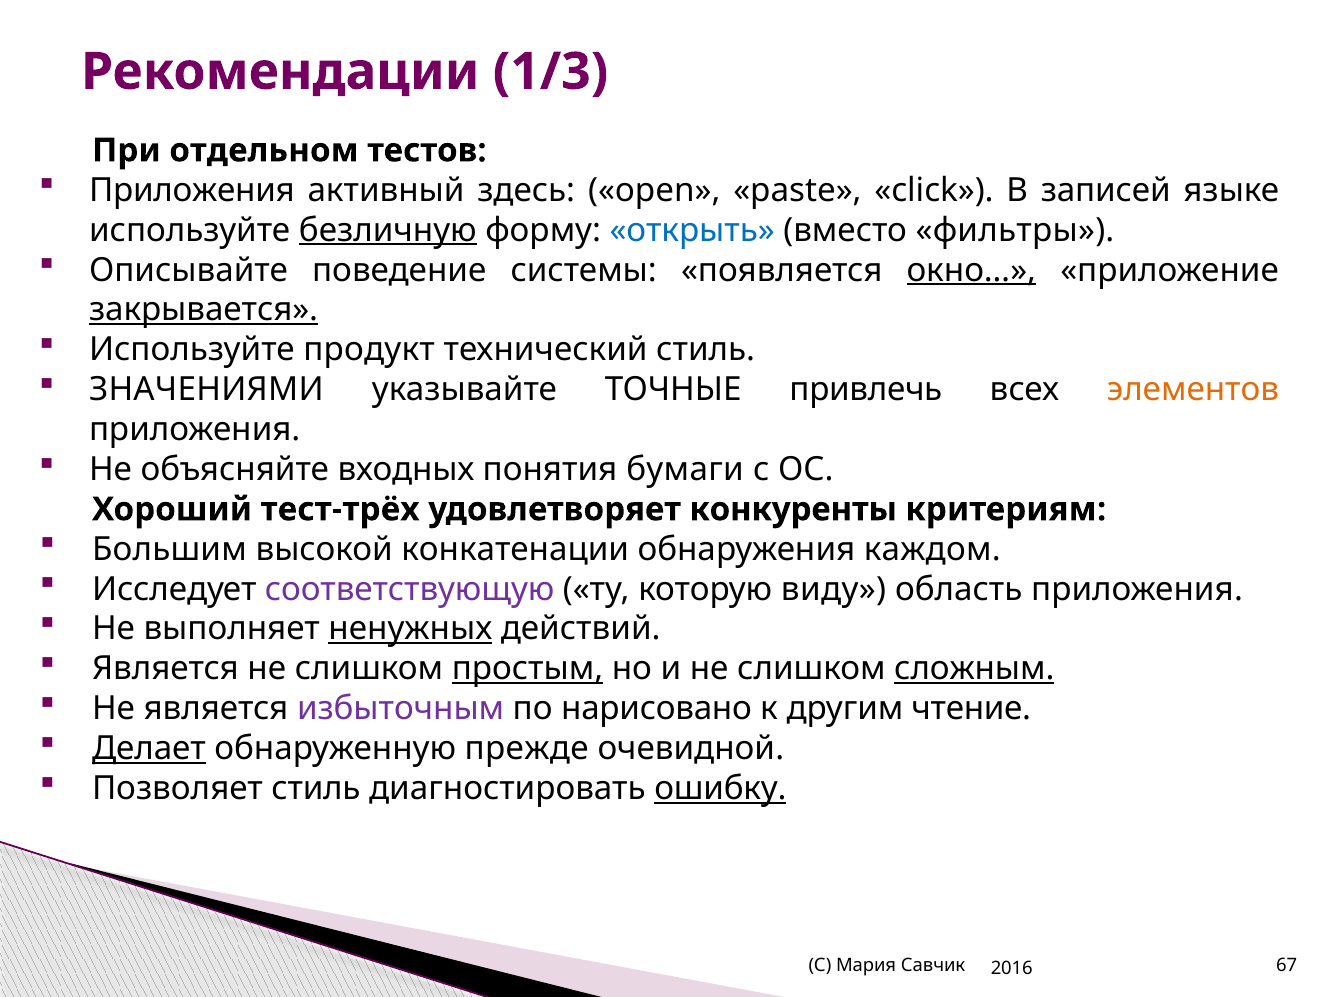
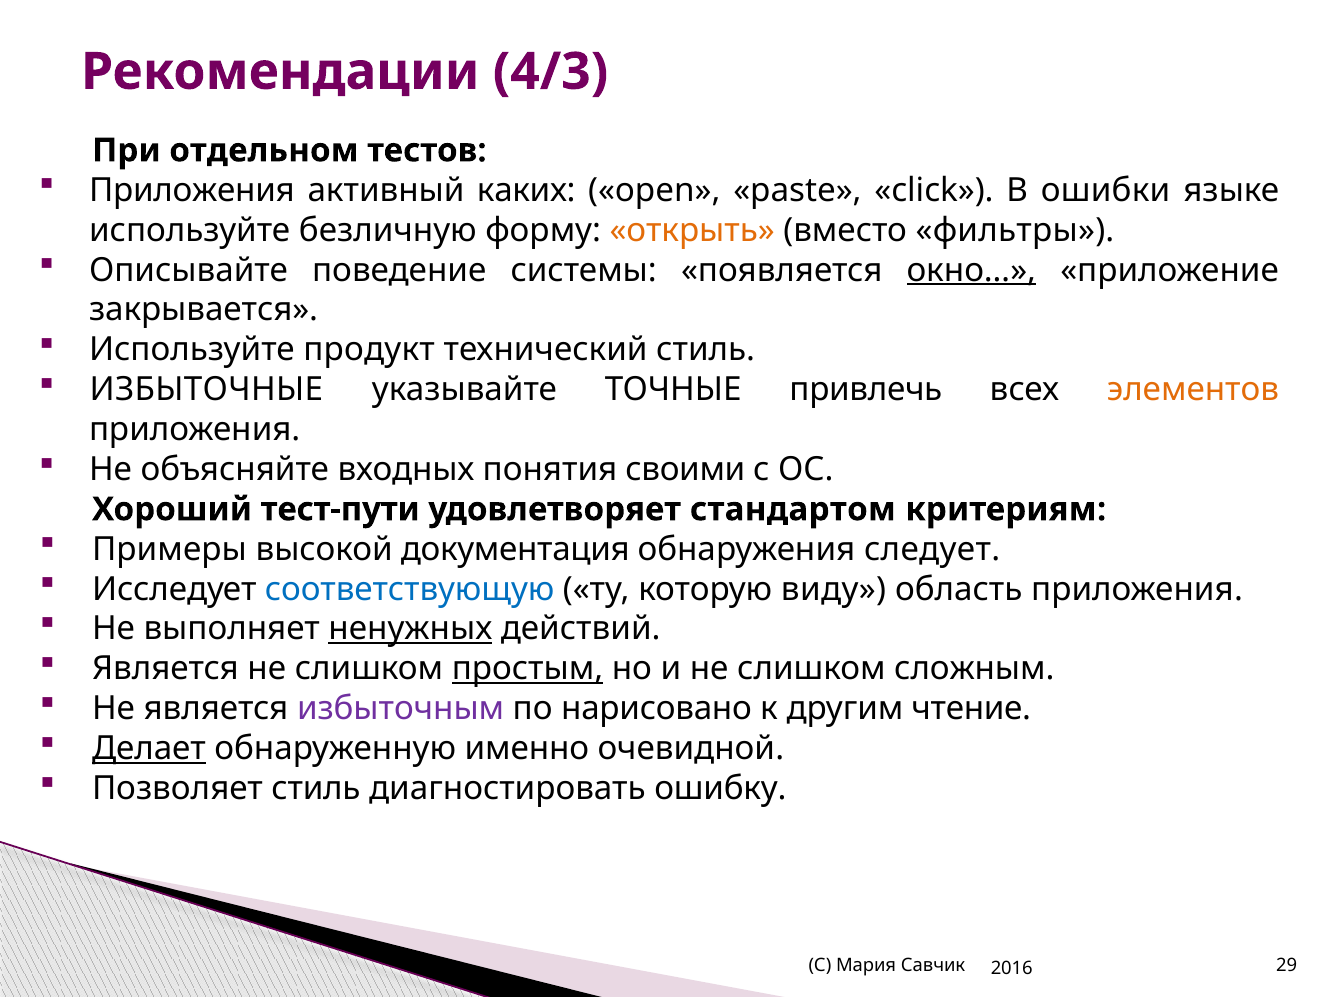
1/3: 1/3 -> 4/3 (551, 72)
здесь: здесь -> каких (526, 190)
записей: записей -> ошибки (1106, 190)
безличную underline: present -> none (388, 230)
открыть colour: blue -> orange (692, 230)
закрывается underline: present -> none (204, 310)
ЗНАЧЕНИЯМИ: ЗНАЧЕНИЯМИ -> ИЗБЫТОЧНЫЕ (206, 390)
бумаги: бумаги -> своими (685, 469)
тест-трёх: тест-трёх -> тест-пути (340, 509)
конкуренты: конкуренты -> стандартом (793, 509)
Большим: Большим -> Примеры (169, 549)
конкатенации: конкатенации -> документация (515, 549)
каждом: каждом -> следует (932, 549)
соответствующую colour: purple -> blue (410, 589)
сложным underline: present -> none (974, 669)
прежде: прежде -> именно (527, 748)
ошибку underline: present -> none (720, 788)
67: 67 -> 29 (1287, 965)
